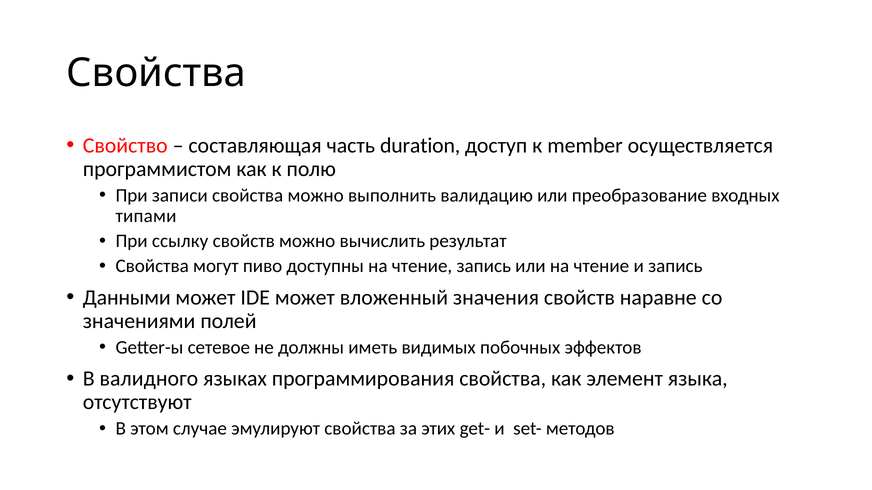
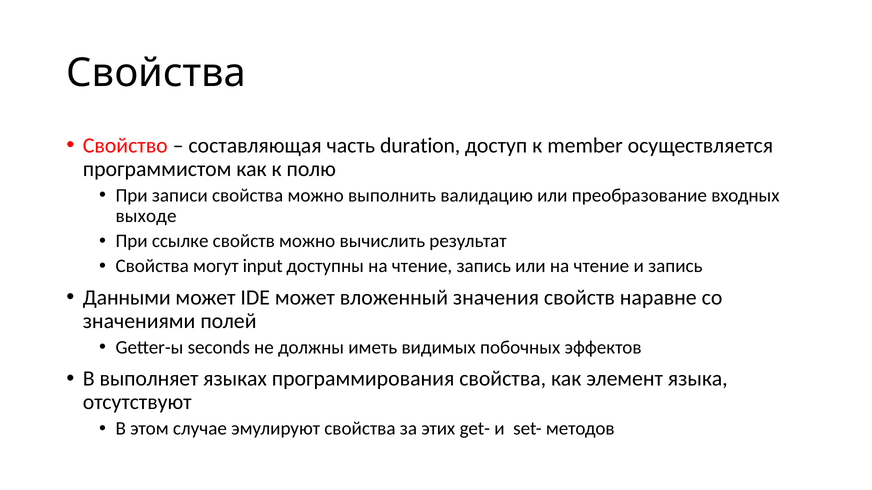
типами: типами -> выходе (146, 216)
ссылку: ссылку -> ссылке (180, 241)
пиво: пиво -> input (263, 266)
сетевое: сетевое -> seconds (219, 348)
валидного: валидного -> выполняет (149, 379)
